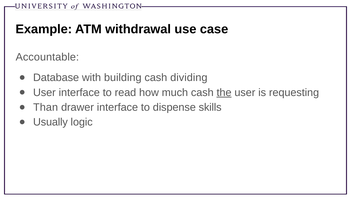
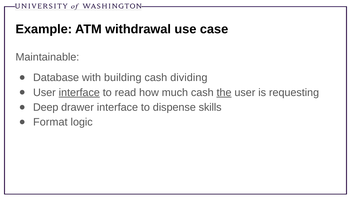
Accountable: Accountable -> Maintainable (47, 57)
interface underline: none -> present (79, 92)
Than: Than -> Deep (46, 107)
Usually: Usually -> Format (50, 122)
